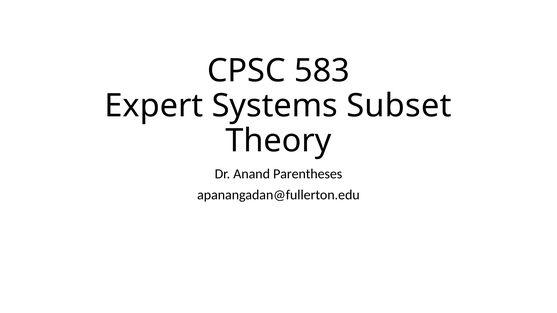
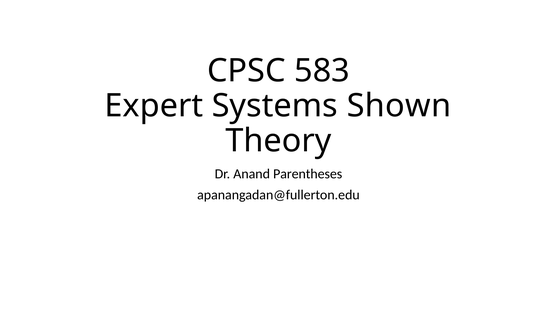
Subset: Subset -> Shown (399, 106)
